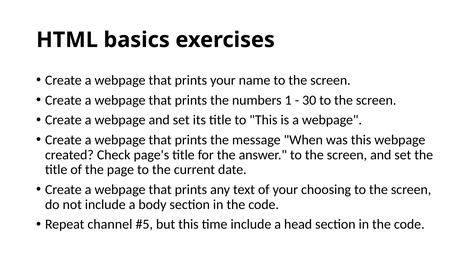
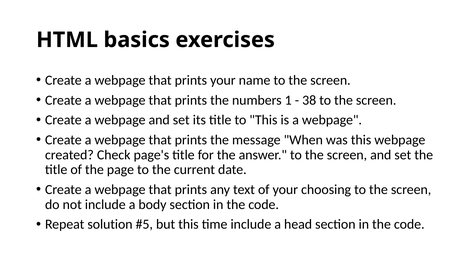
30: 30 -> 38 (309, 100)
channel: channel -> solution (110, 224)
